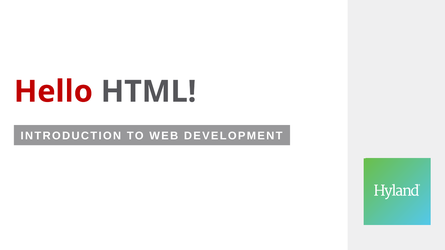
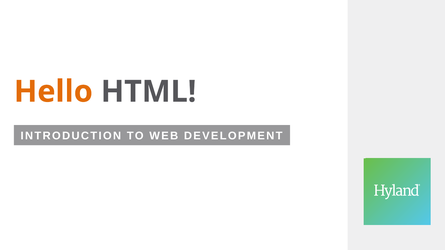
Hello colour: red -> orange (53, 92)
